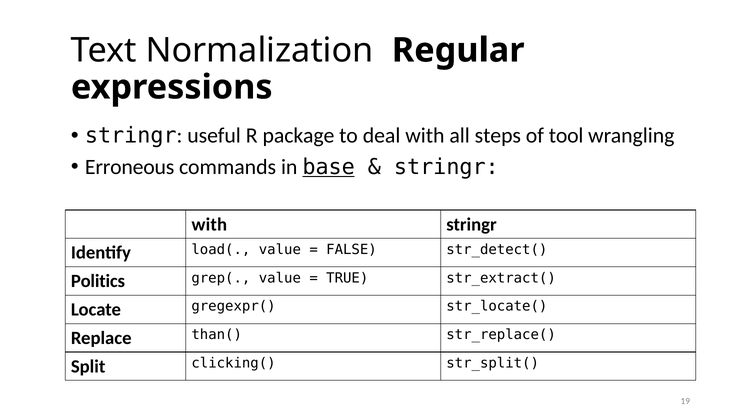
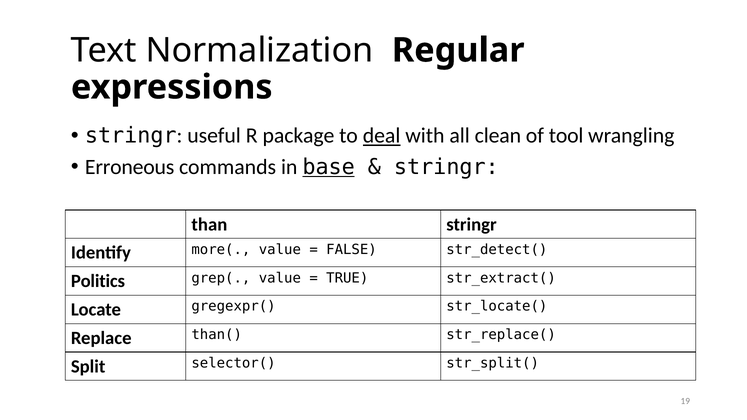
deal underline: none -> present (382, 136)
steps: steps -> clean (498, 136)
with: with -> than (209, 224)
load(: load( -> more( (221, 250)
clicking(: clicking( -> selector( (234, 363)
